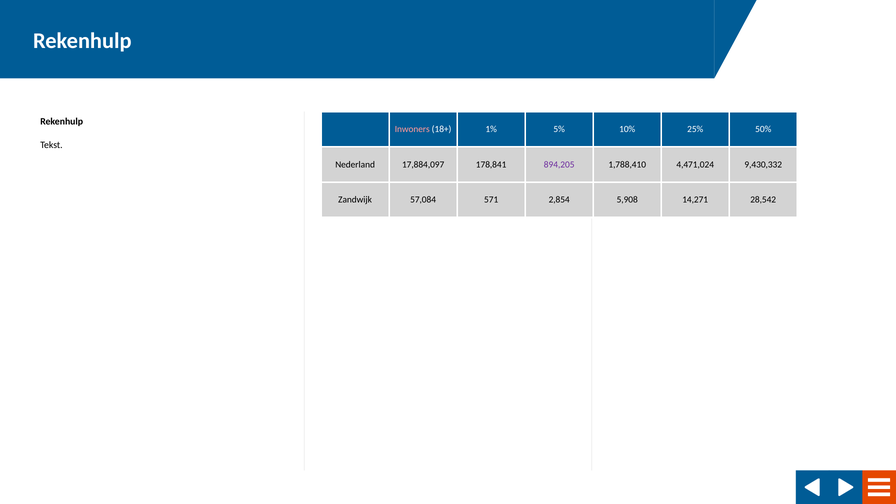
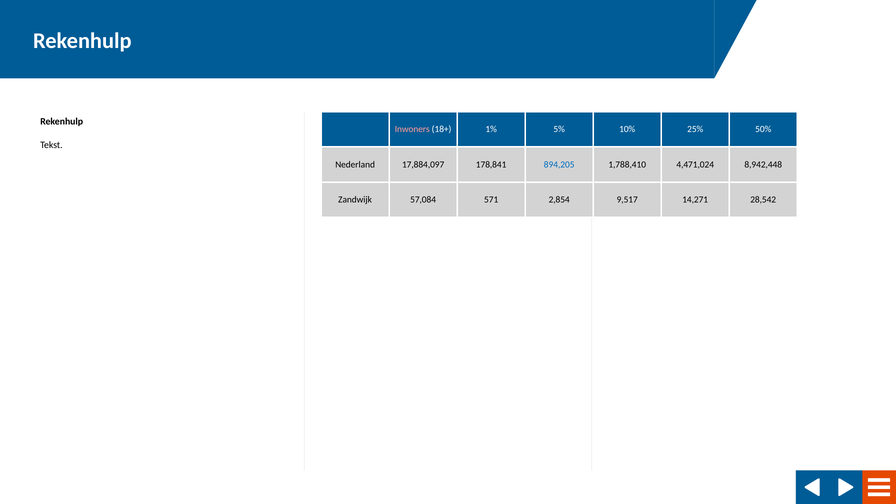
894,205 colour: purple -> blue (559, 165)
9,430,332: 9,430,332 -> 8,942,448 (763, 165)
5,908: 5,908 -> 9,517 (627, 200)
